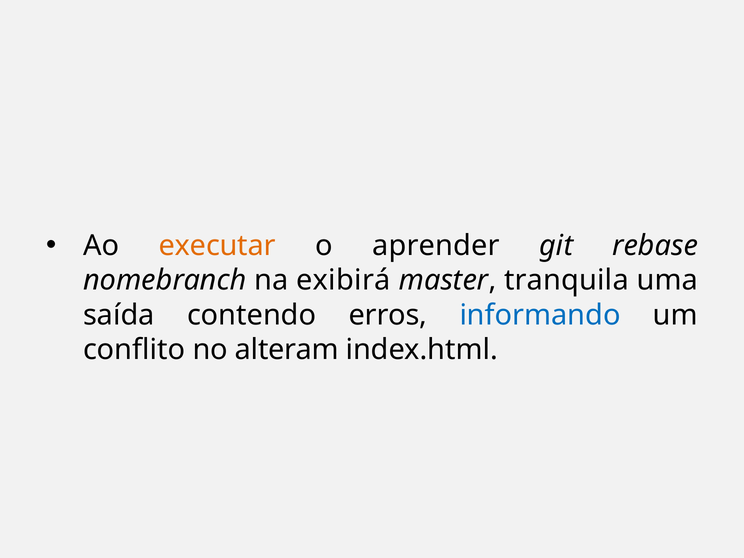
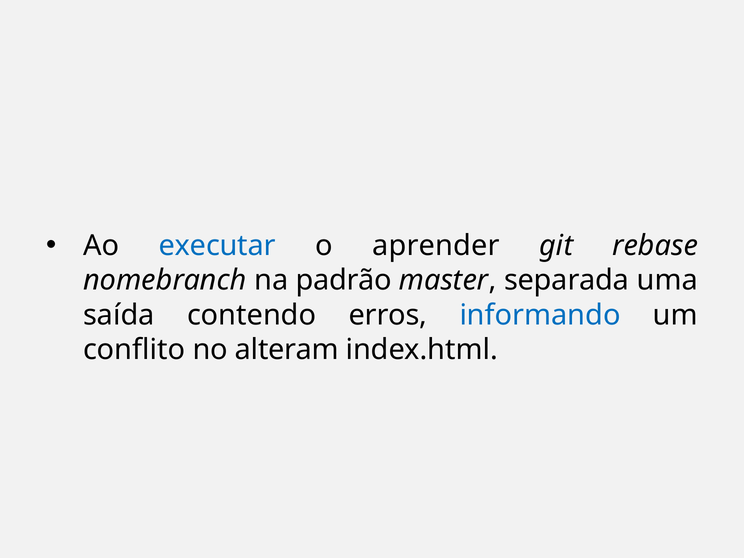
executar colour: orange -> blue (217, 246)
exibirá: exibirá -> padrão (344, 280)
tranquila: tranquila -> separada (567, 280)
